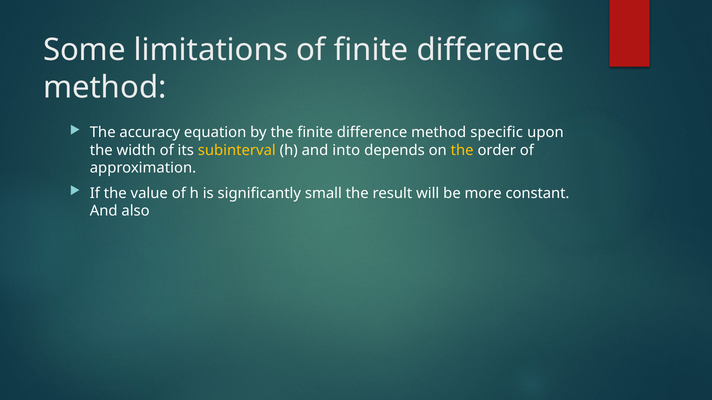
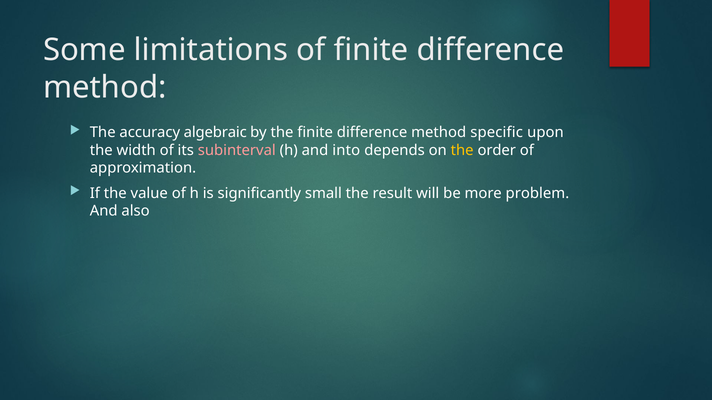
equation: equation -> algebraic (215, 133)
subinterval colour: yellow -> pink (237, 150)
constant: constant -> problem (537, 193)
